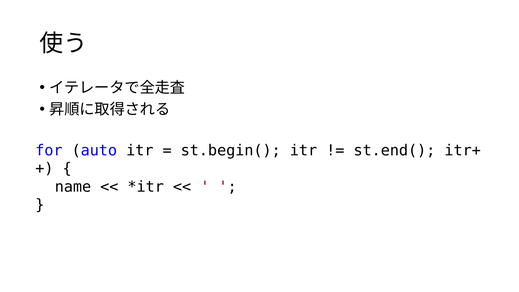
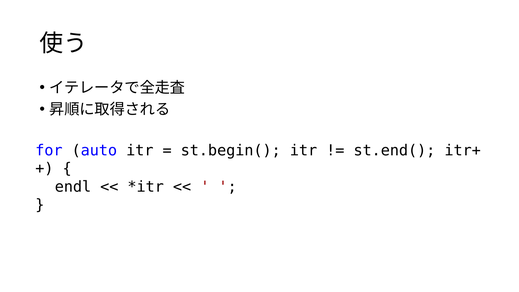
name: name -> endl (73, 187)
